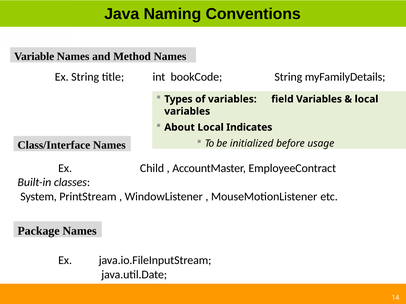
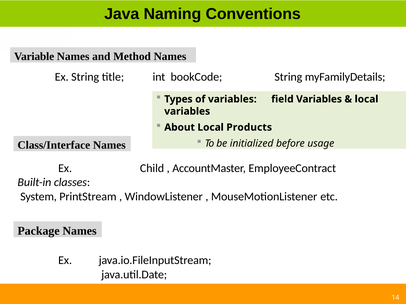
Indicates: Indicates -> Products (249, 128)
